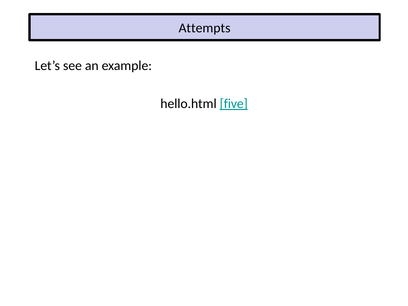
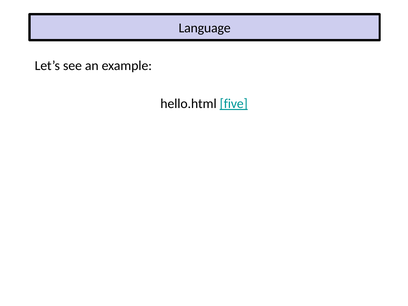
Attempts: Attempts -> Language (205, 28)
